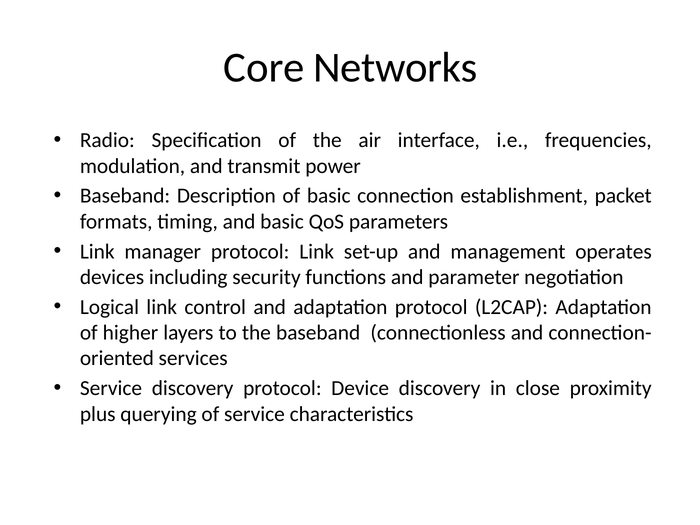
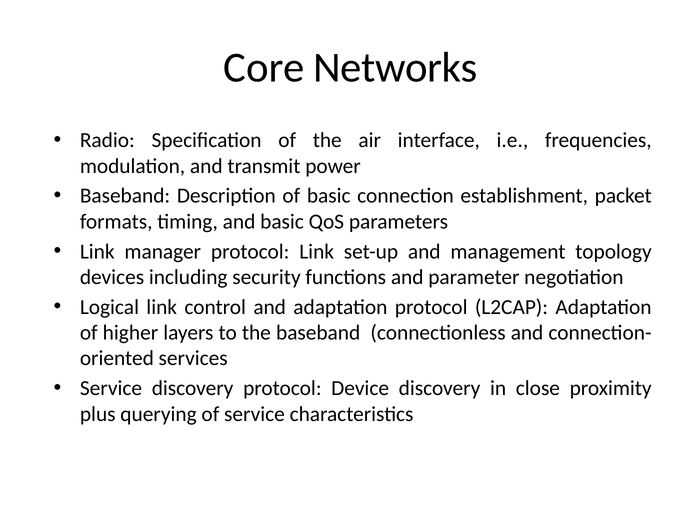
operates: operates -> topology (613, 252)
